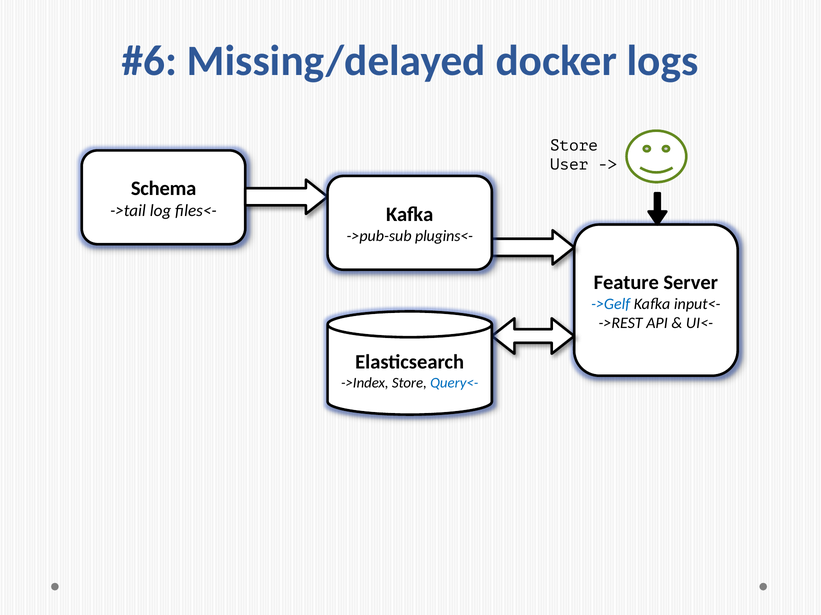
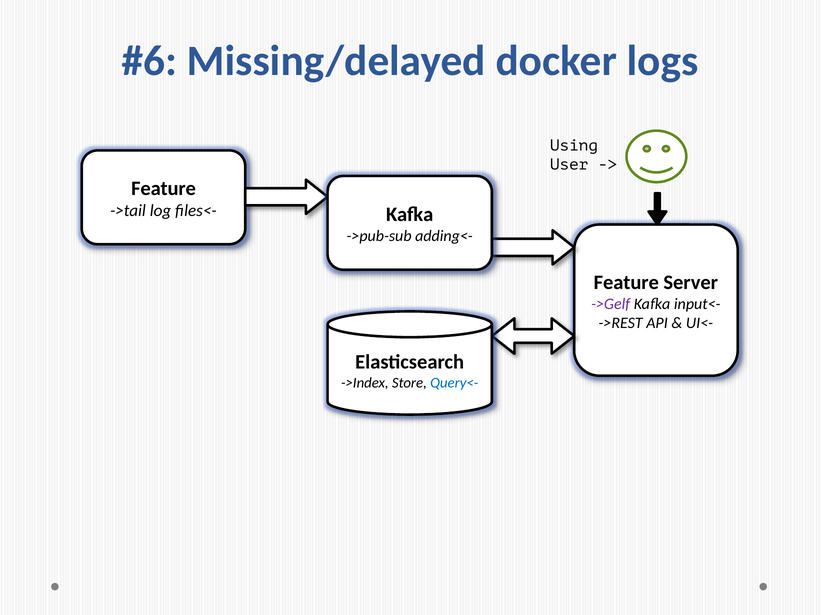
Store: Store -> Using (574, 146)
Schema: Schema -> Feature (164, 189)
plugins<-: plugins<- -> adding<- (444, 237)
->Gelf colour: blue -> purple (611, 304)
